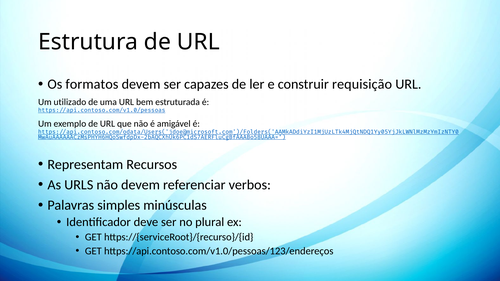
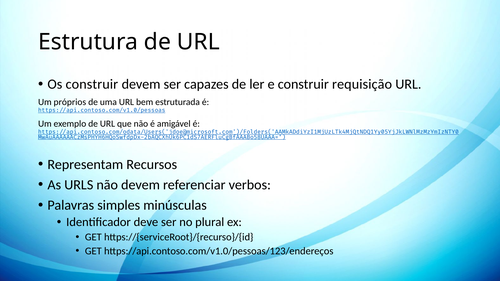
Os formatos: formatos -> construir (92, 84)
utilizado: utilizado -> próprios (70, 102)
